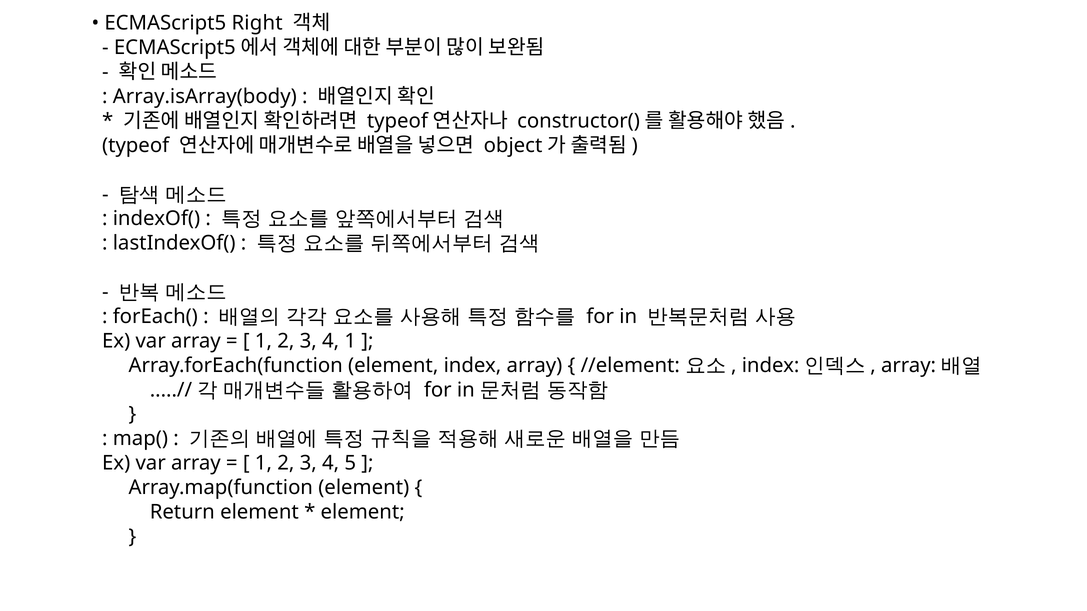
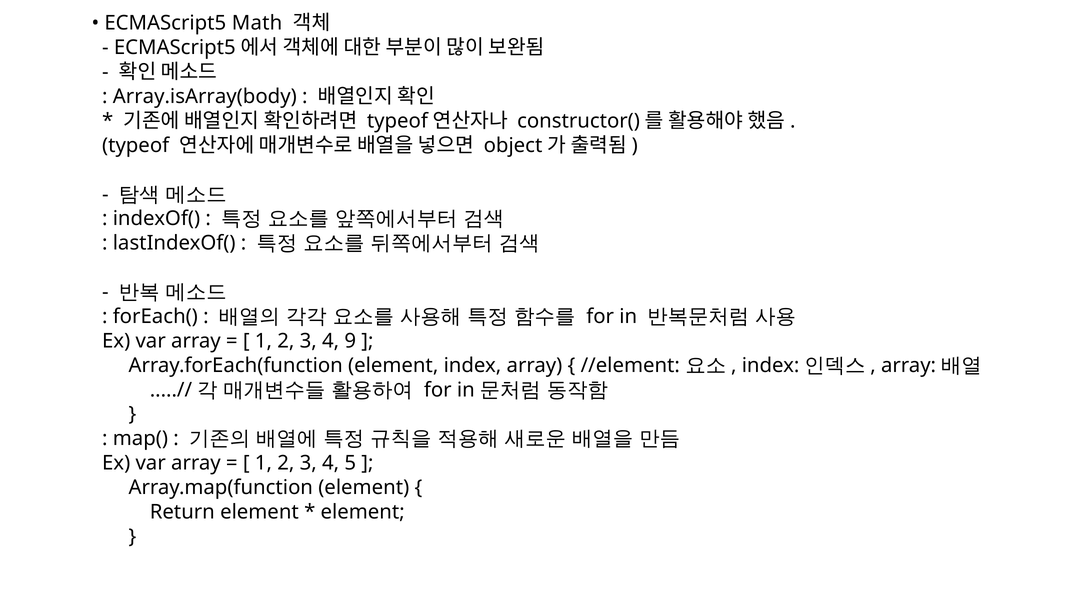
Right: Right -> Math (257, 23)
4 1: 1 -> 9 (350, 341)
